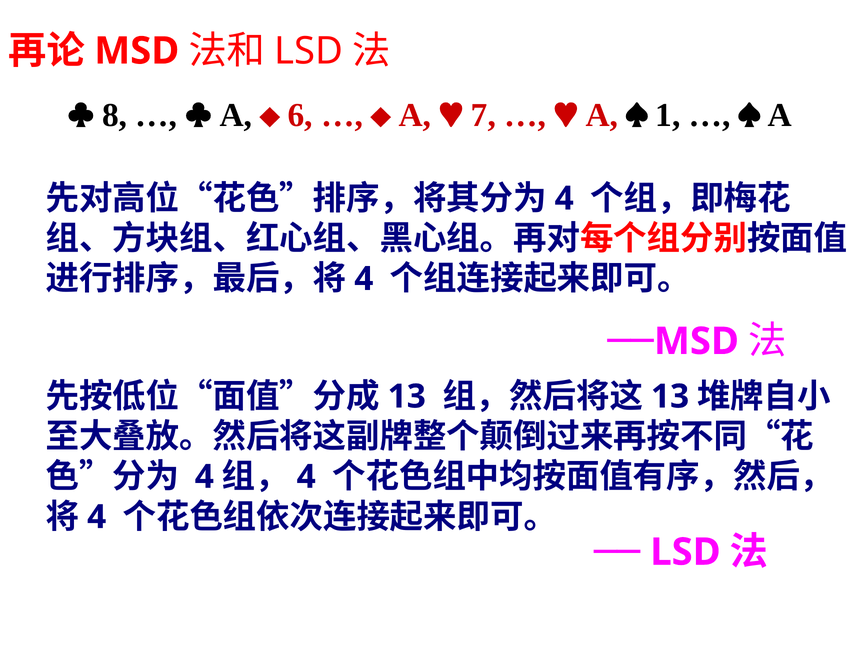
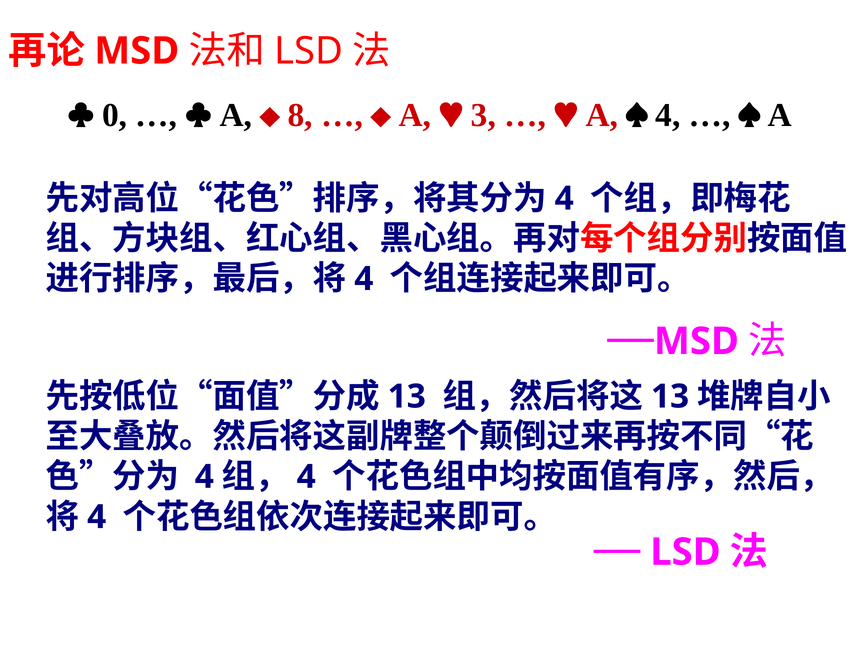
8: 8 -> 0 (115, 115)
6: 6 -> 8 (300, 115)
7: 7 -> 3 (483, 115)
1: 1 -> 4 (668, 115)
